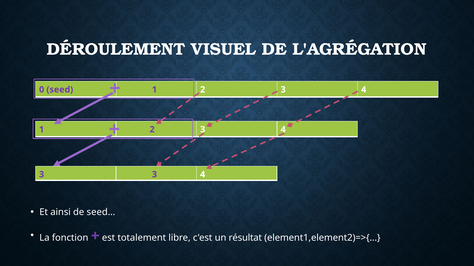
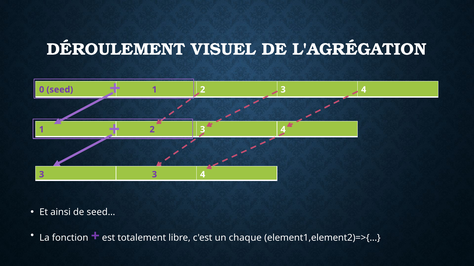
résultat: résultat -> chaque (245, 238)
